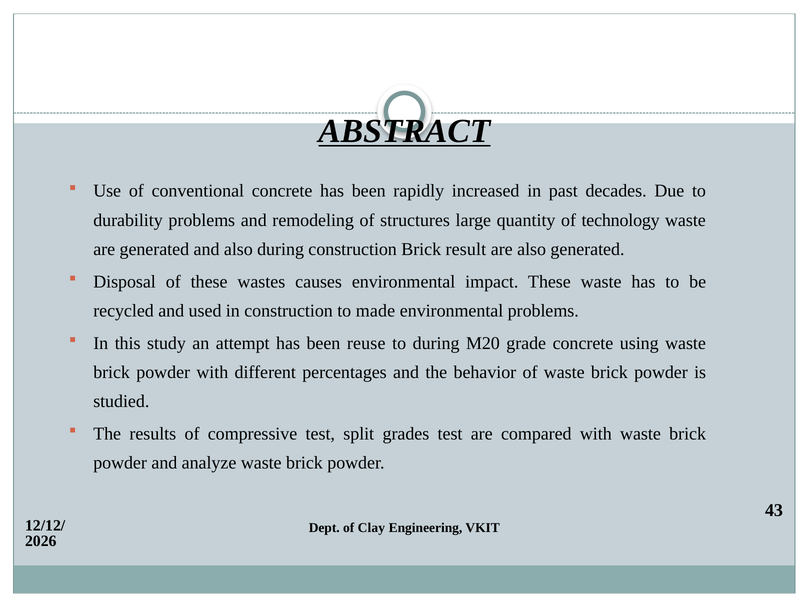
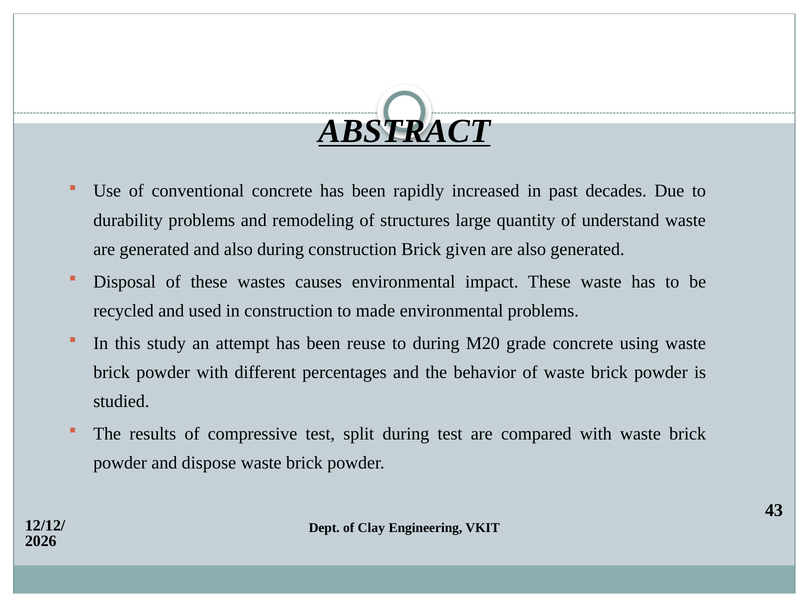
technology: technology -> understand (621, 220)
result: result -> given (466, 249)
split grades: grades -> during (406, 434)
analyze: analyze -> dispose (209, 463)
